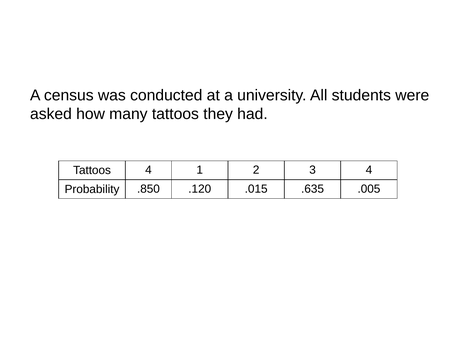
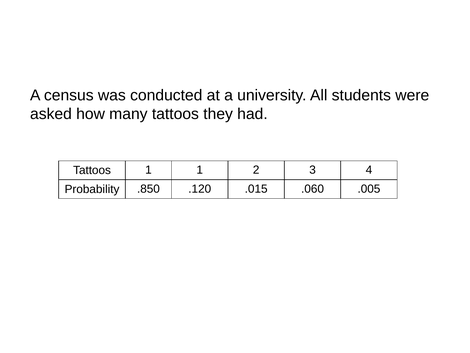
Tattoos 4: 4 -> 1 (148, 170)
.635: .635 -> .060 (313, 189)
